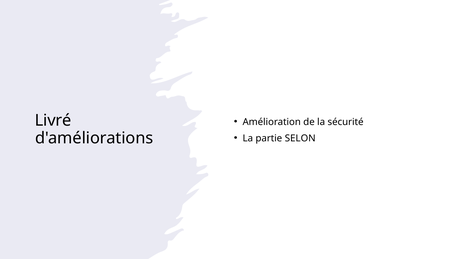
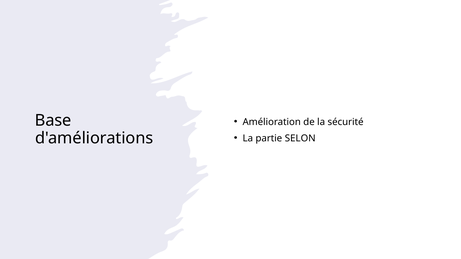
Livré: Livré -> Base (53, 121)
